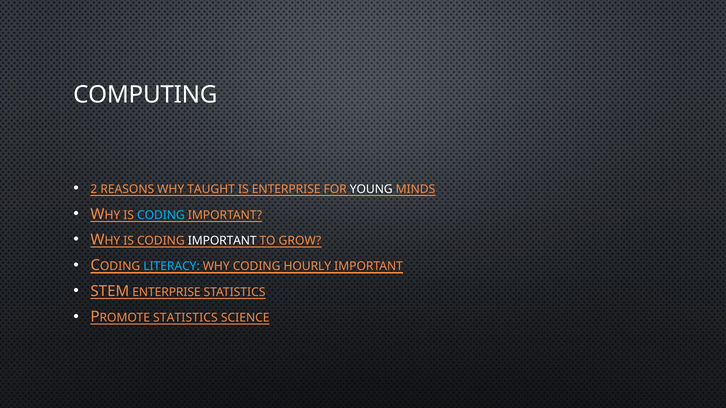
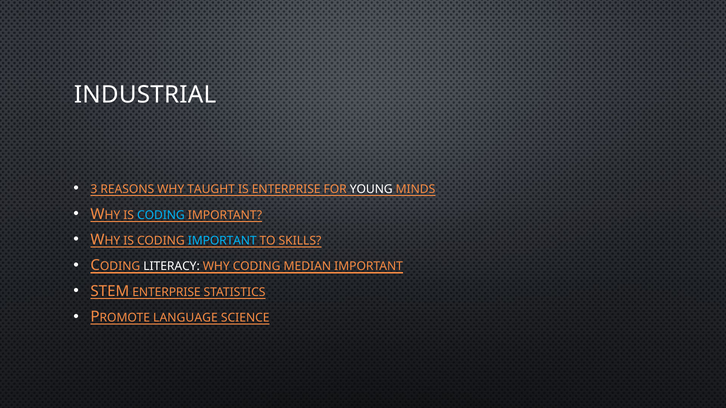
COMPUTING: COMPUTING -> INDUSTRIAL (145, 95)
2: 2 -> 3 (94, 190)
IMPORTANT colour: white -> light blue (222, 241)
GROW: GROW -> SKILLS (300, 241)
LITERACY colour: light blue -> white (172, 267)
HOURLY: HOURLY -> MEDIAN (307, 267)
STATISTICS: STATISTICS -> LANGUAGE (185, 318)
